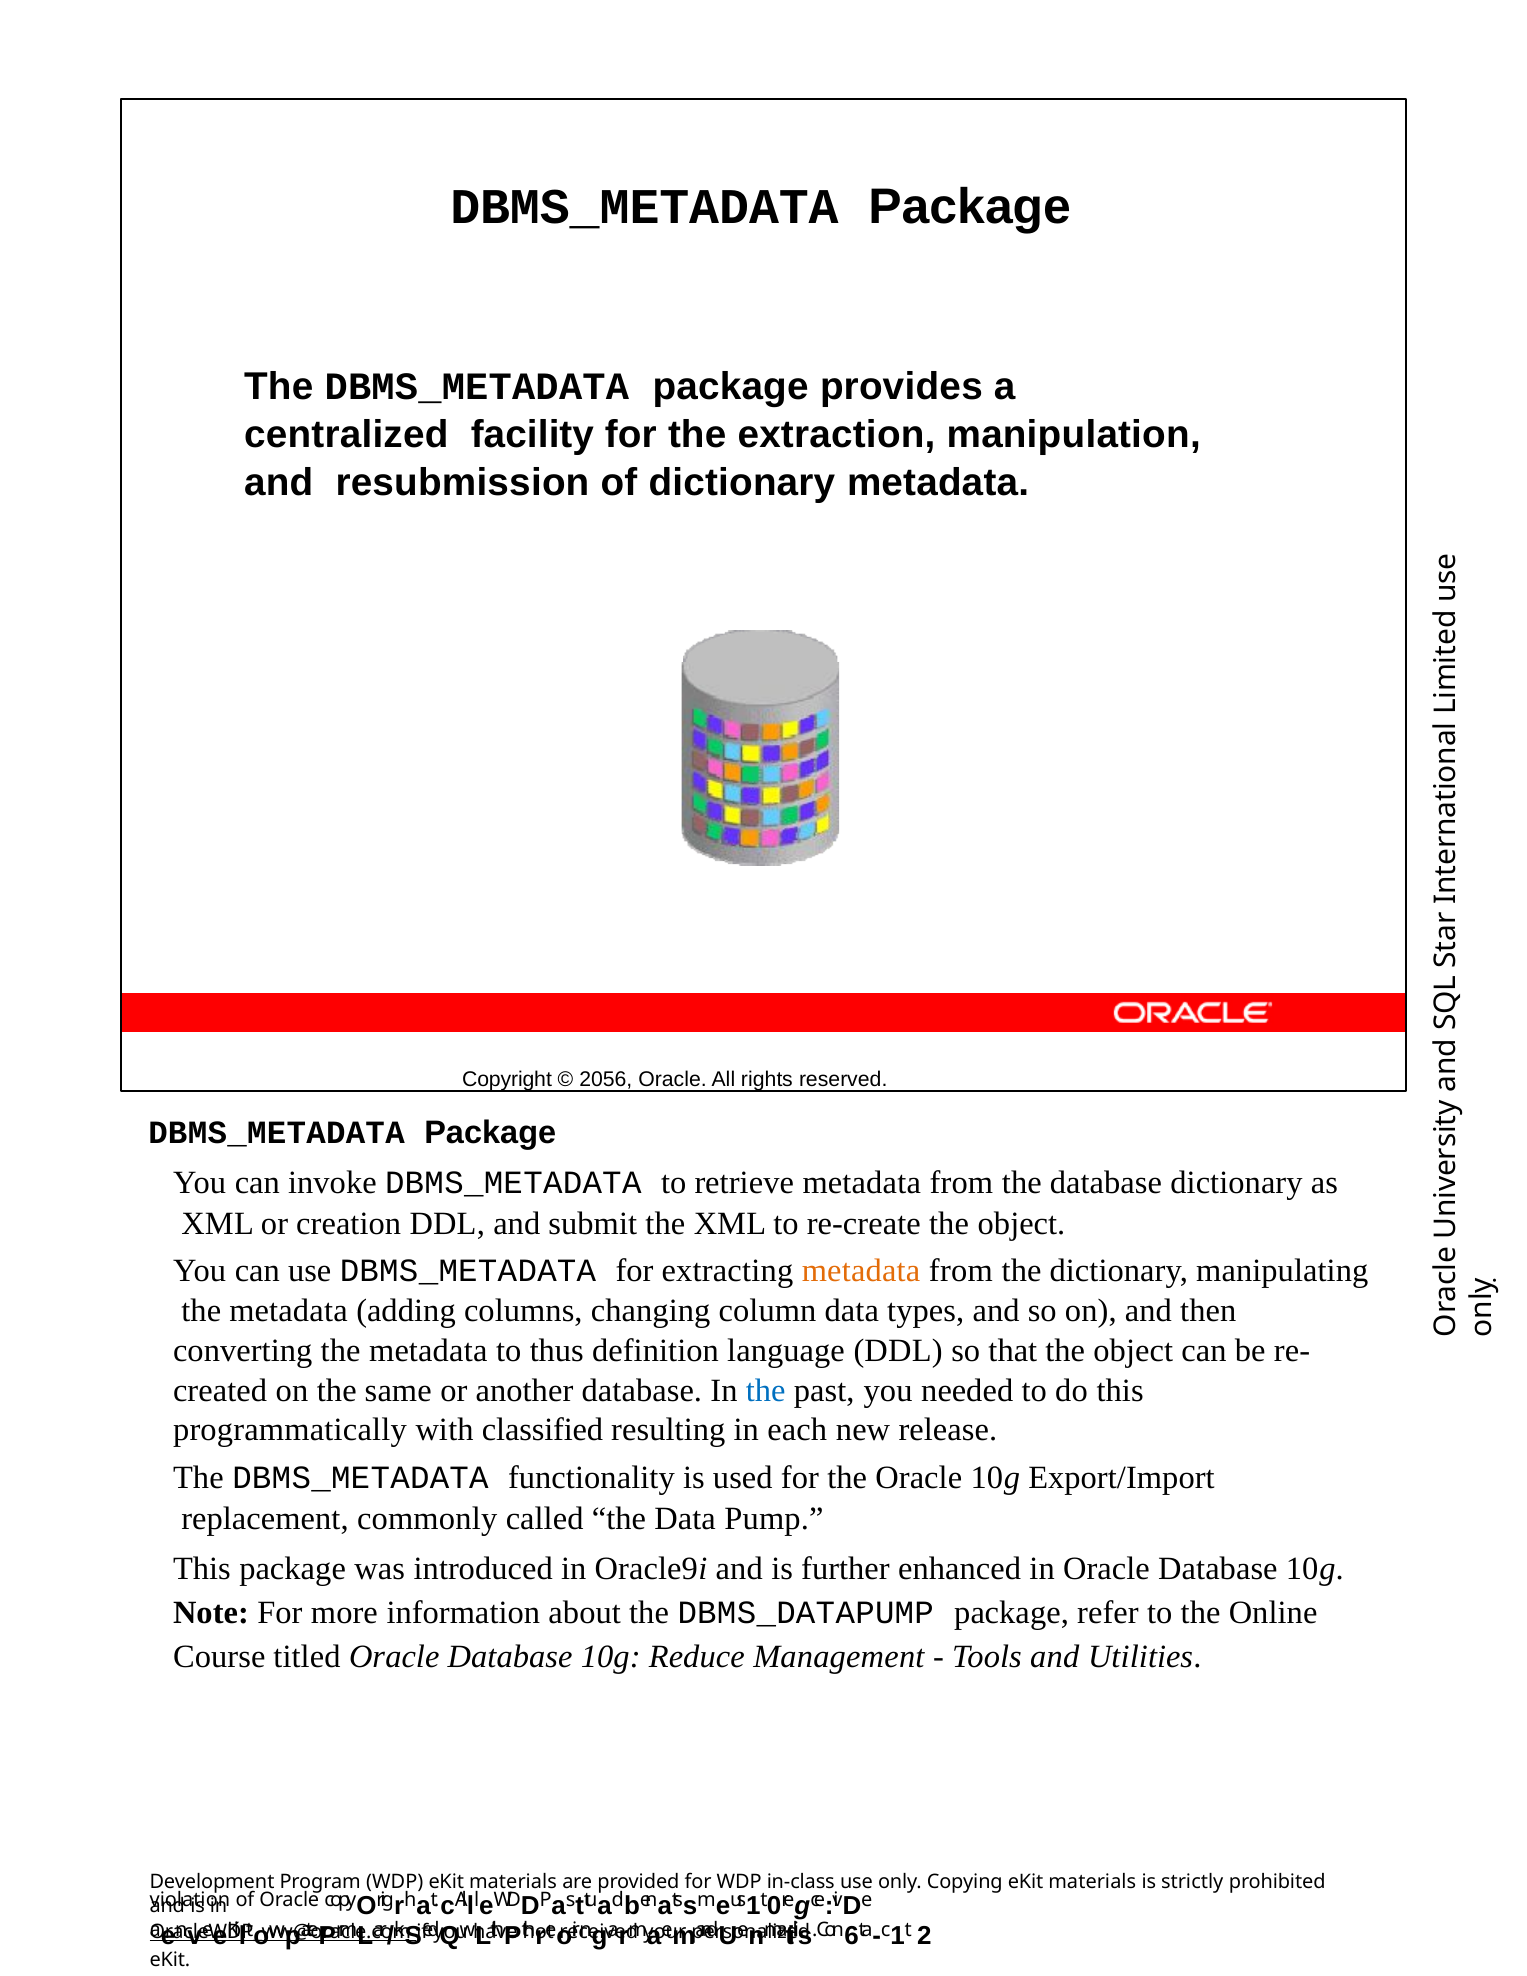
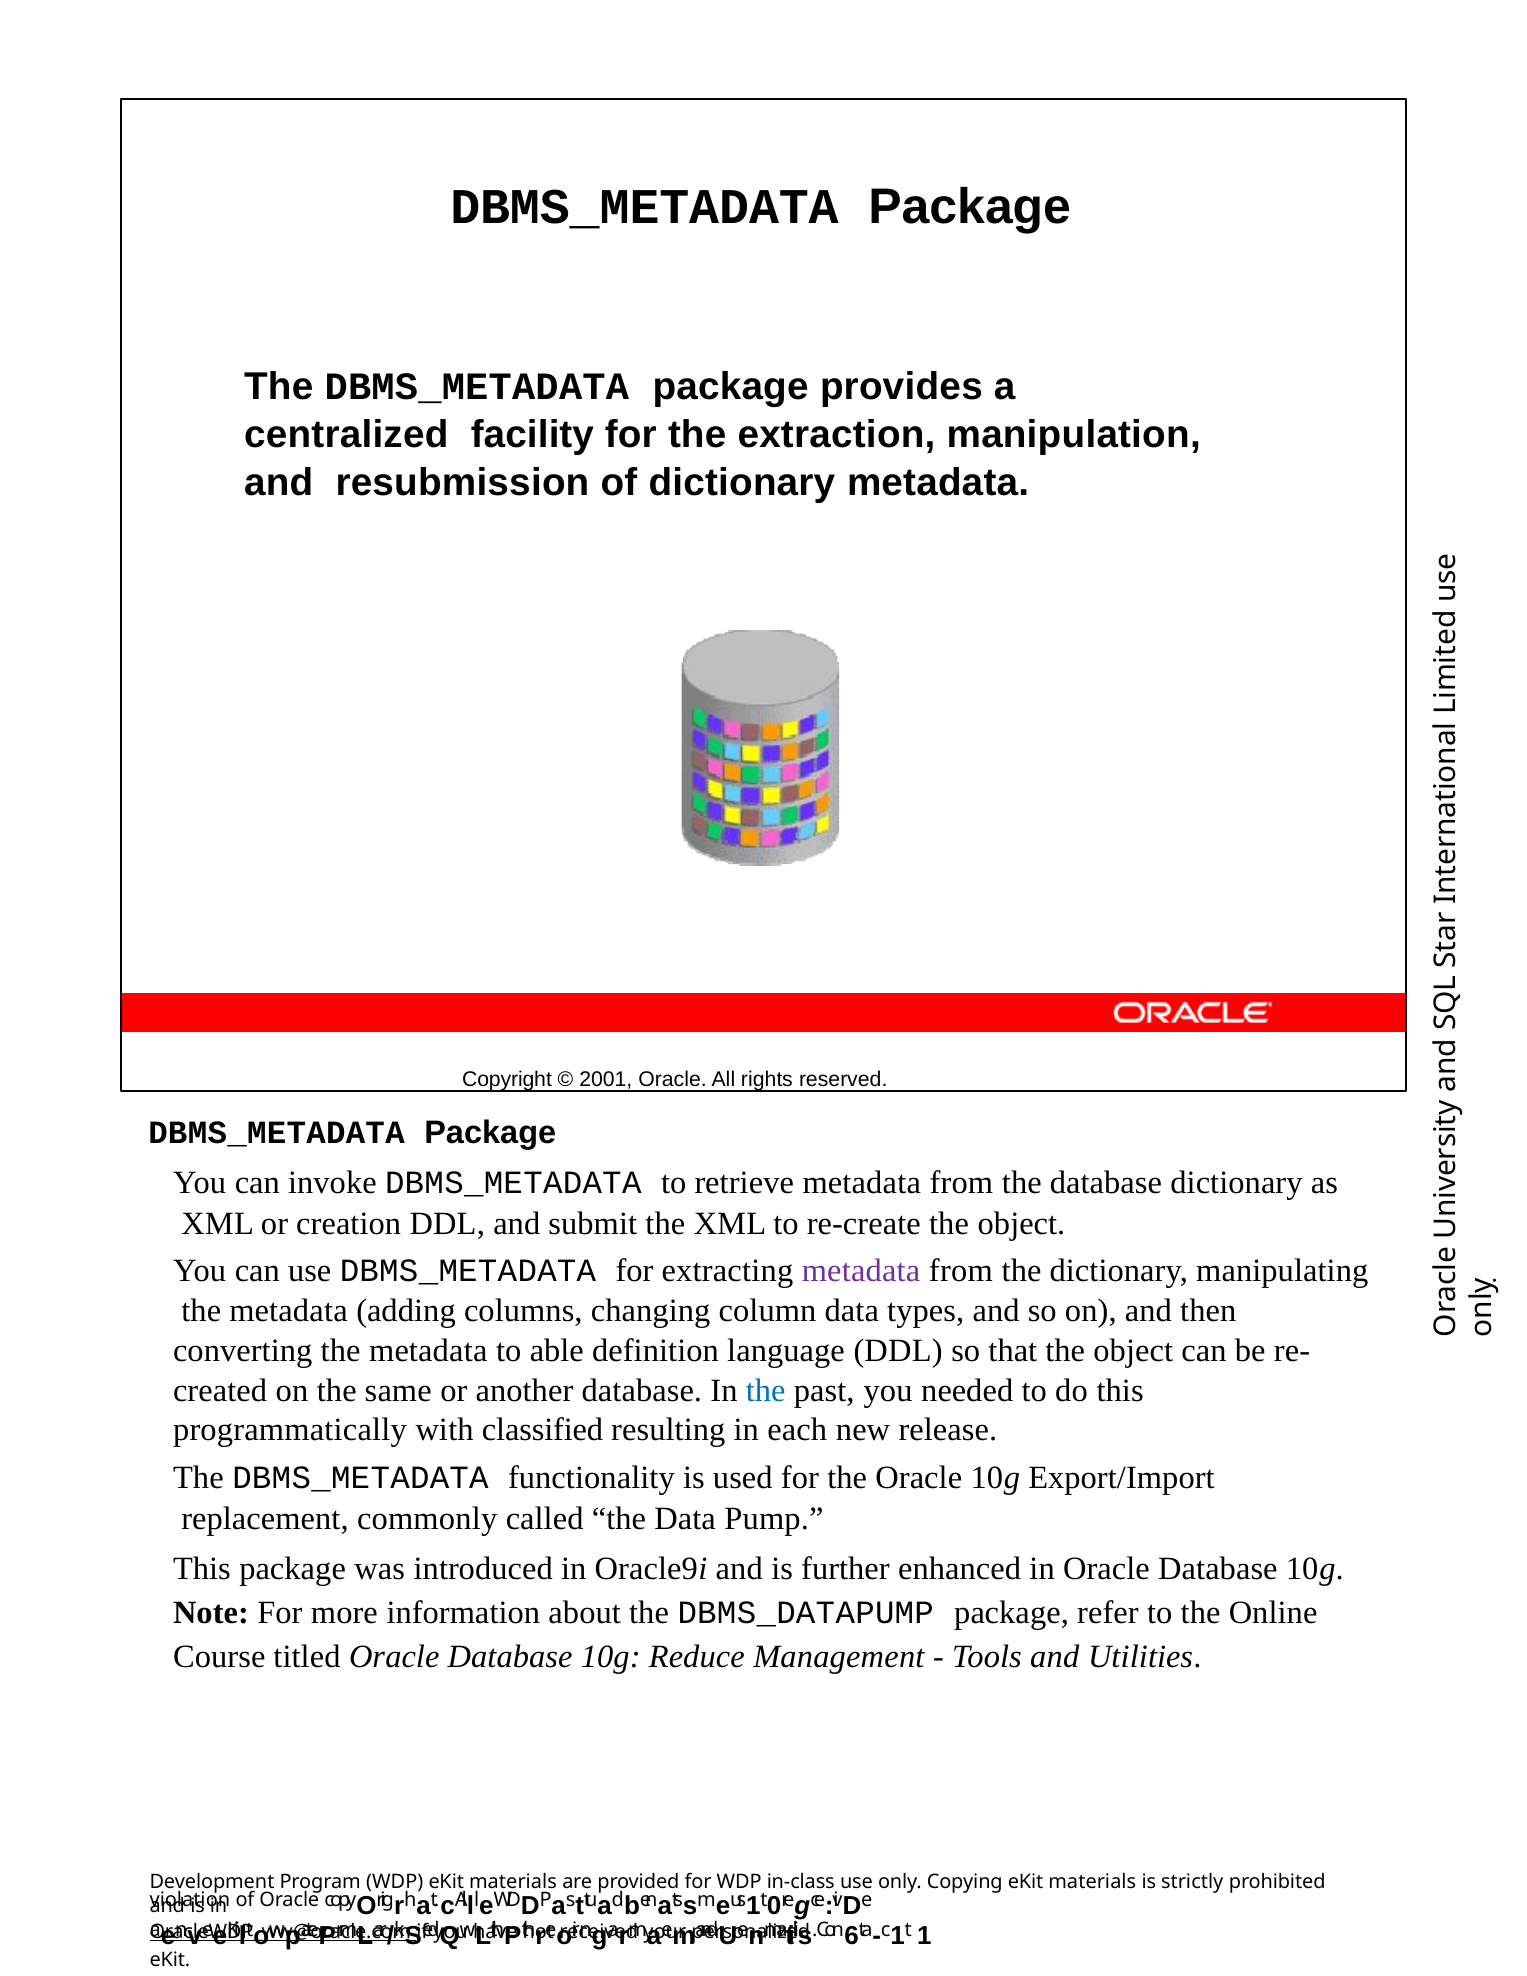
2056: 2056 -> 2001 (606, 1080)
metadata colour: orange -> purple (861, 1271)
thus: thus -> able (557, 1351)
2: 2 -> 1 (924, 1936)
